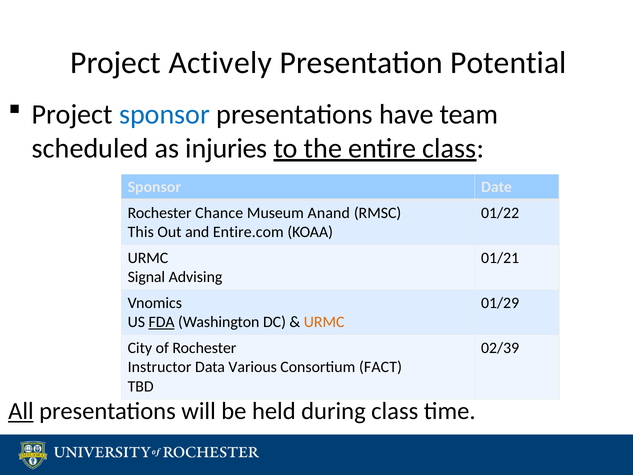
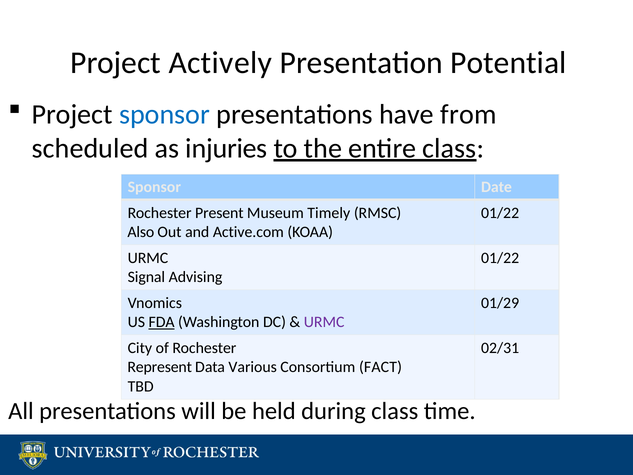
team: team -> from (469, 114)
Chance: Chance -> Present (219, 213)
Anand: Anand -> Timely (329, 213)
This: This -> Also (141, 232)
Entire.com: Entire.com -> Active.com (248, 232)
01/21: 01/21 -> 01/22 (500, 258)
URMC colour: orange -> purple (324, 322)
02/39: 02/39 -> 02/31 (500, 348)
Instructor: Instructor -> Represent (160, 367)
All underline: present -> none (21, 411)
